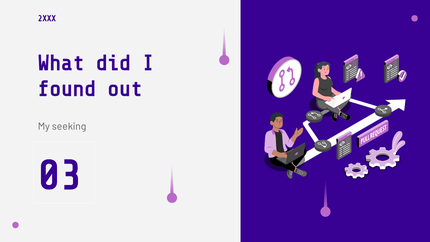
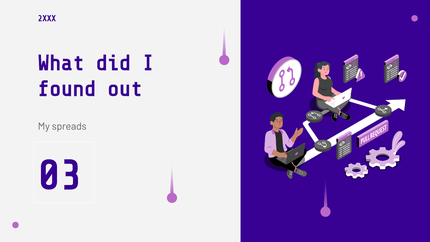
seeking: seeking -> spreads (69, 126)
